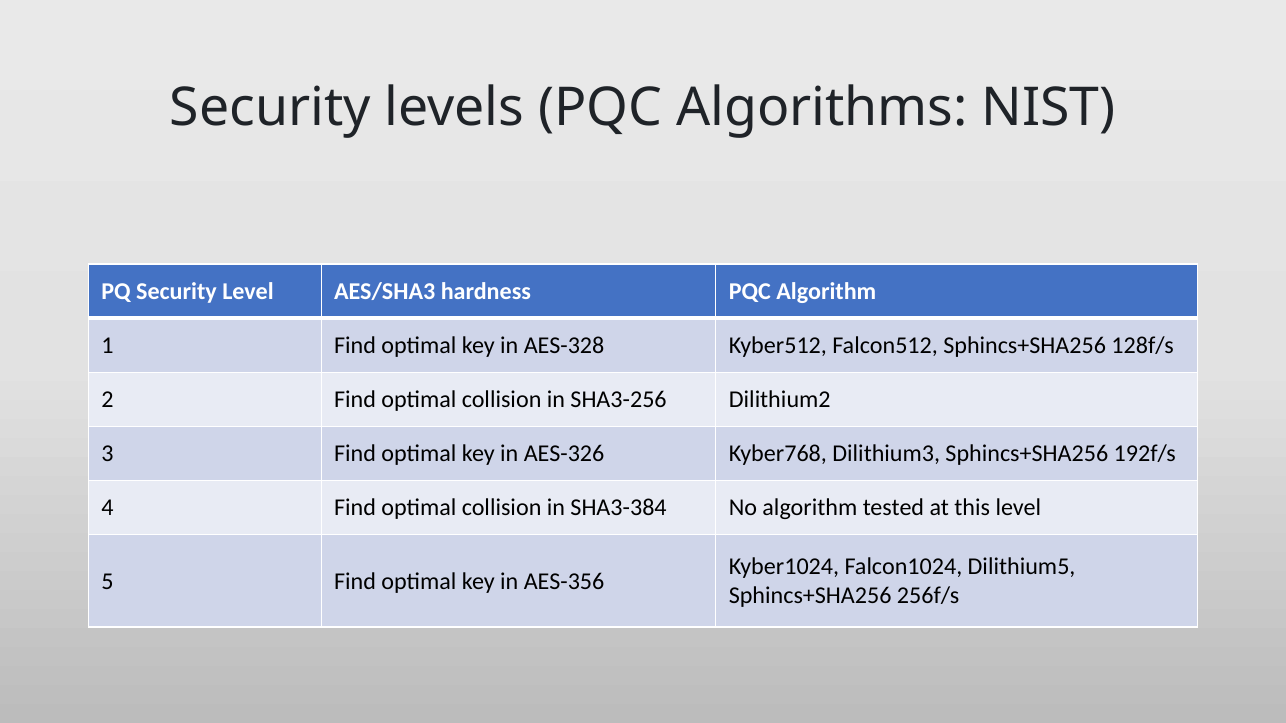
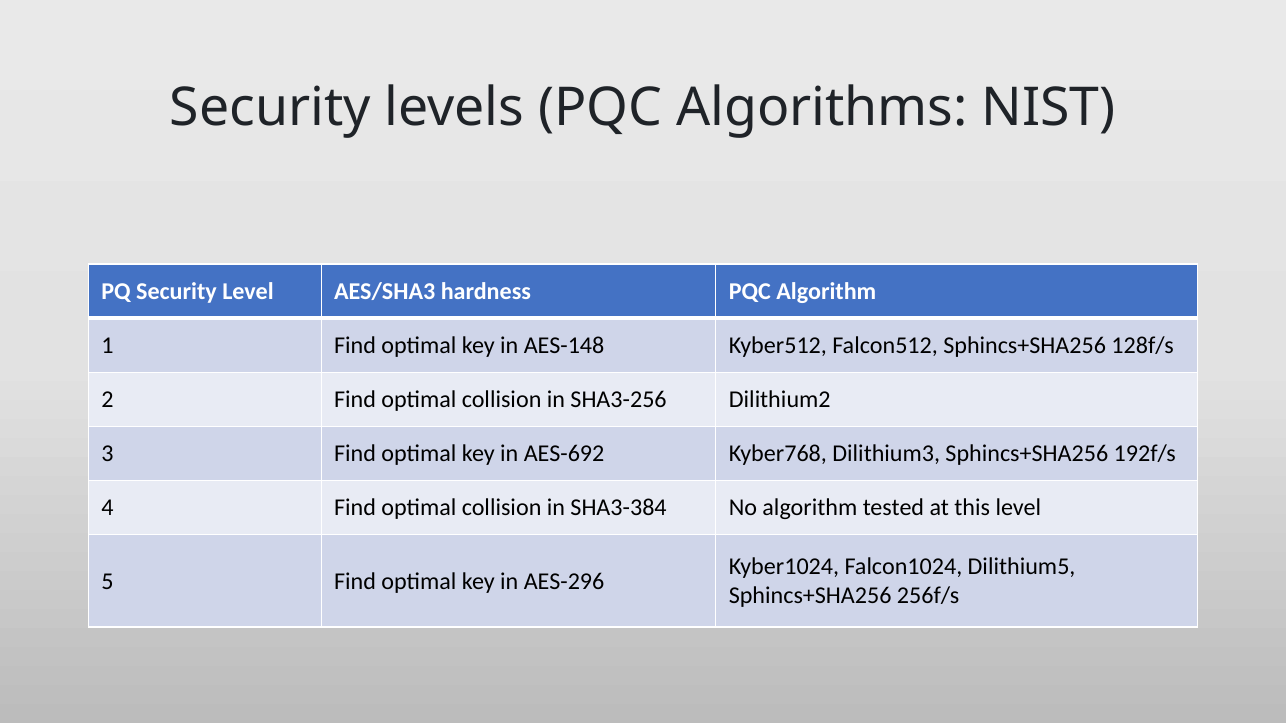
AES-328: AES-328 -> AES-148 (564, 346)
AES-326: AES-326 -> AES-692 (564, 454)
AES-356: AES-356 -> AES-296 (564, 581)
